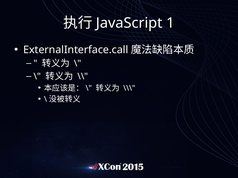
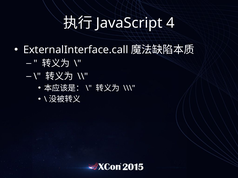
1: 1 -> 4 (170, 23)
